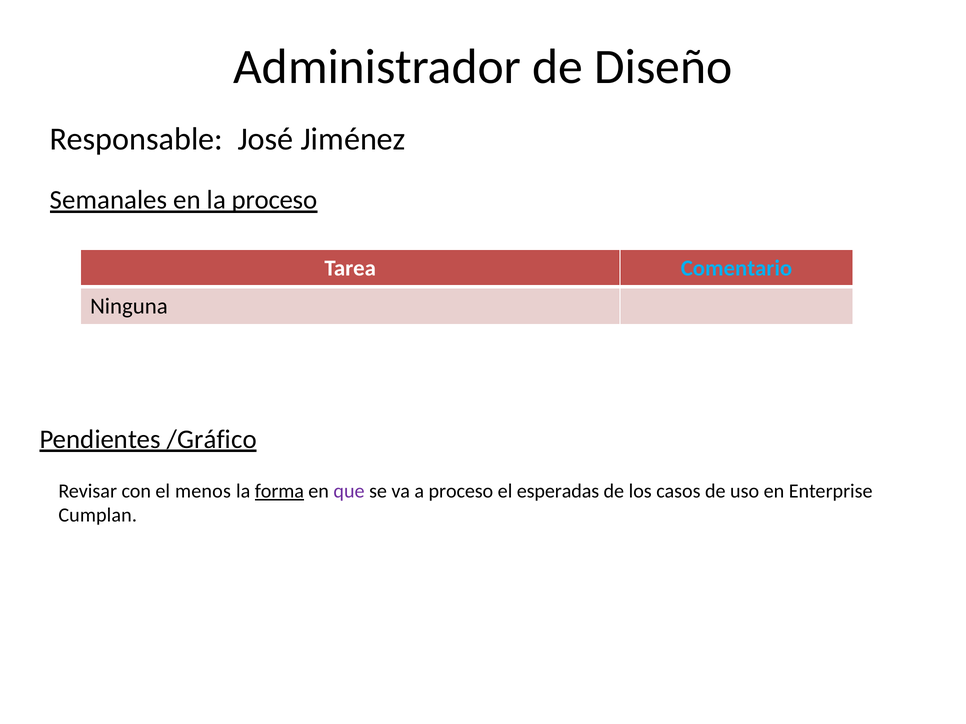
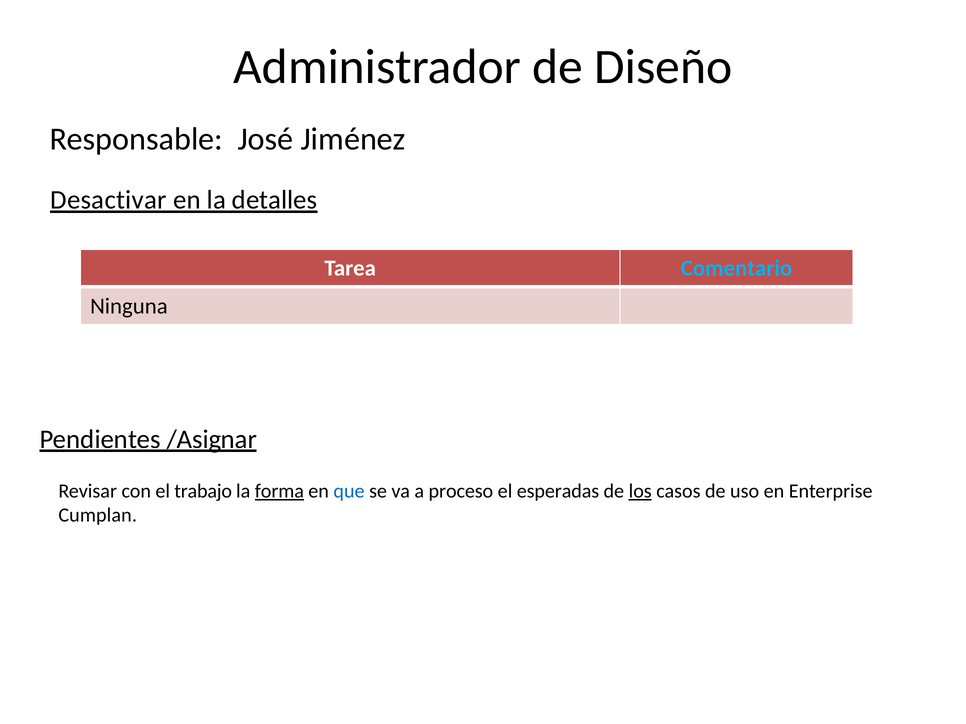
Semanales: Semanales -> Desactivar (108, 200)
la proceso: proceso -> detalles (275, 200)
/Gráfico: /Gráfico -> /Asignar (212, 440)
menos: menos -> trabajo (203, 491)
que colour: purple -> blue (349, 491)
los underline: none -> present (640, 491)
